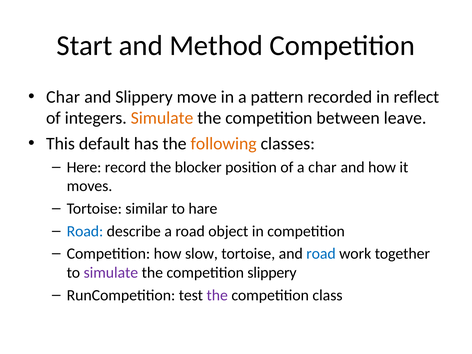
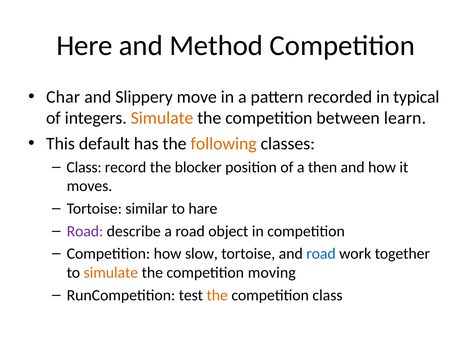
Start: Start -> Here (85, 46)
reflect: reflect -> typical (416, 97)
leave: leave -> learn (405, 118)
Here: Here -> Class (84, 167)
a char: char -> then (323, 167)
Road colour: blue -> purple (85, 231)
simulate colour: purple -> orange (111, 273)
competition slippery: slippery -> moving (272, 273)
the colour: purple -> orange (217, 295)
